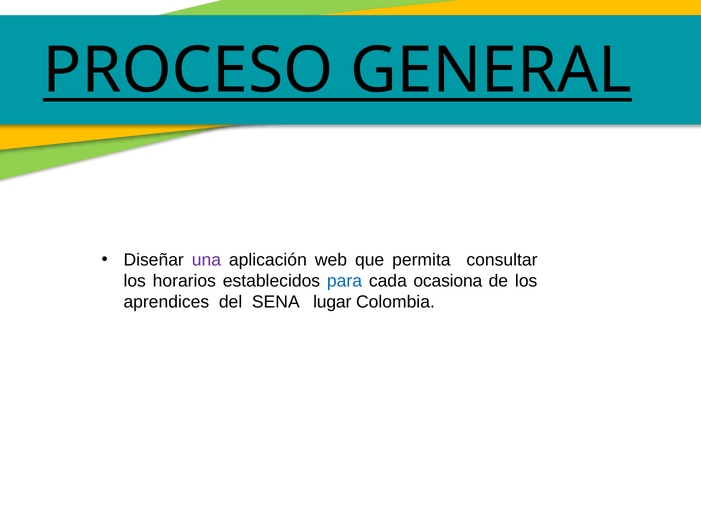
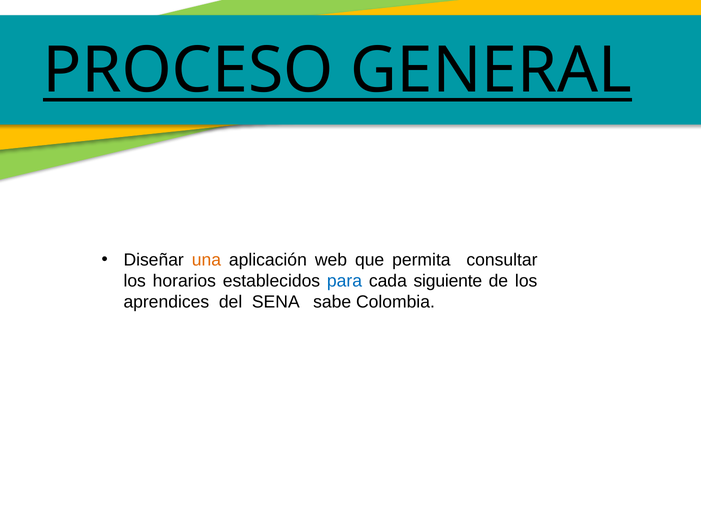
una colour: purple -> orange (206, 260)
ocasiona: ocasiona -> siguiente (448, 281)
lugar: lugar -> sabe (332, 302)
